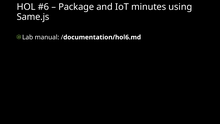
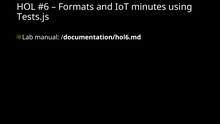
Package: Package -> Formats (76, 7)
Same.js: Same.js -> Tests.js (33, 17)
